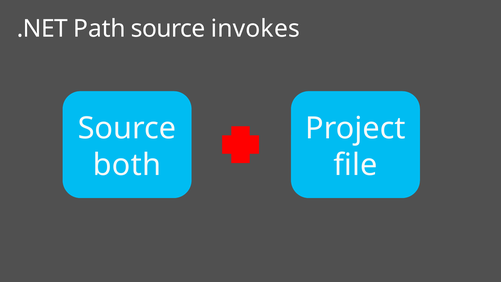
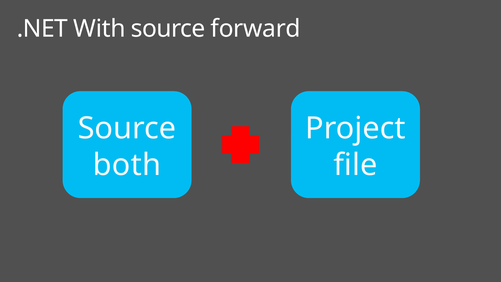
Path: Path -> With (100, 29)
invokes: invokes -> forward (256, 29)
